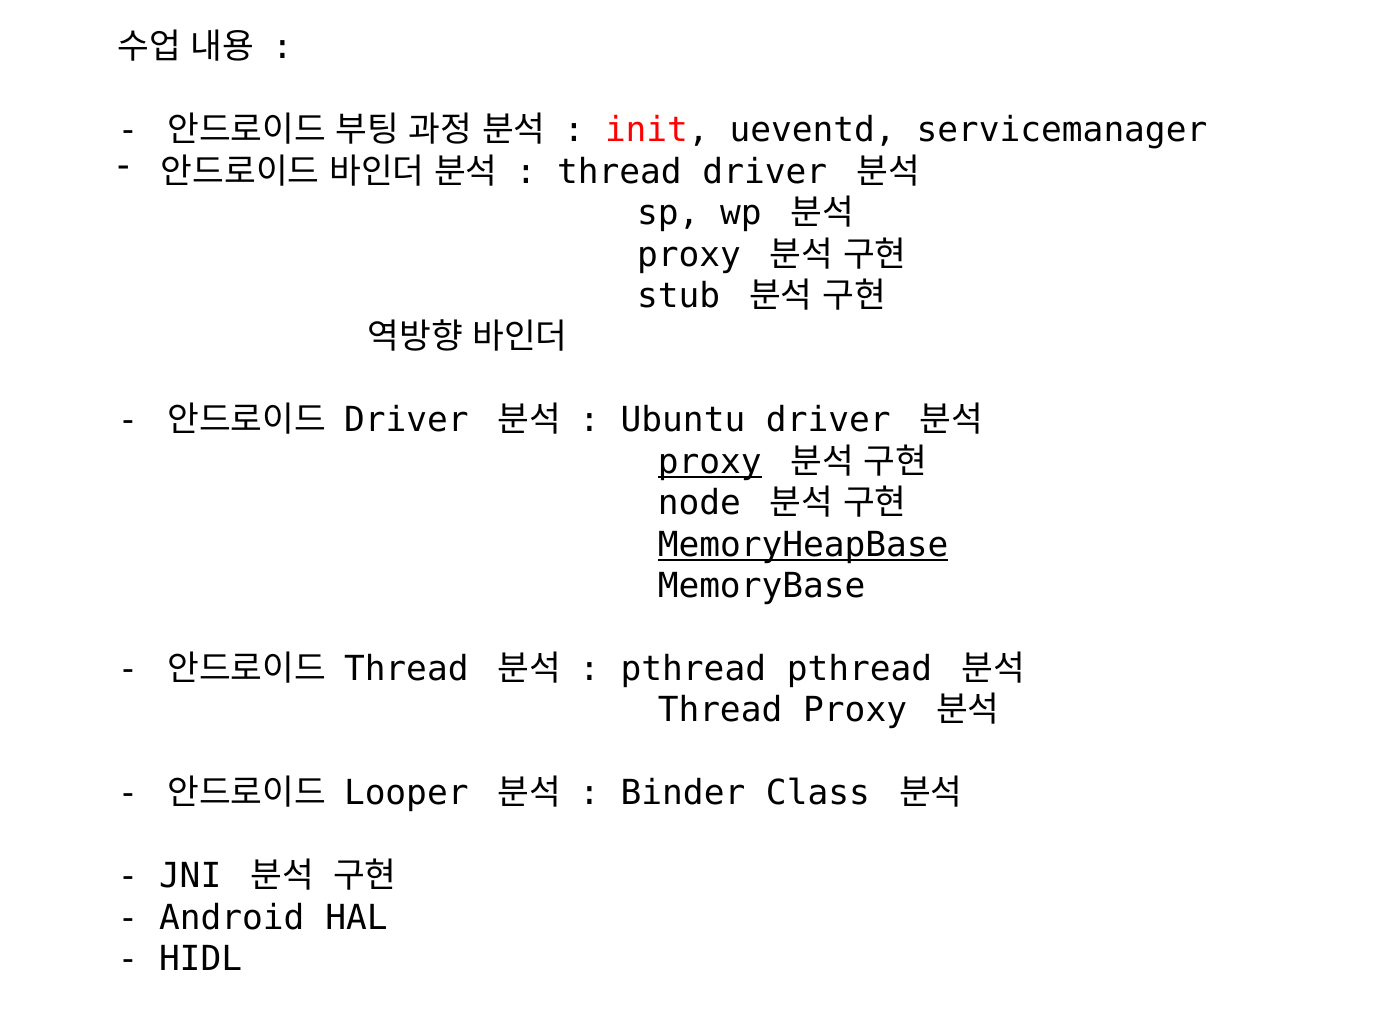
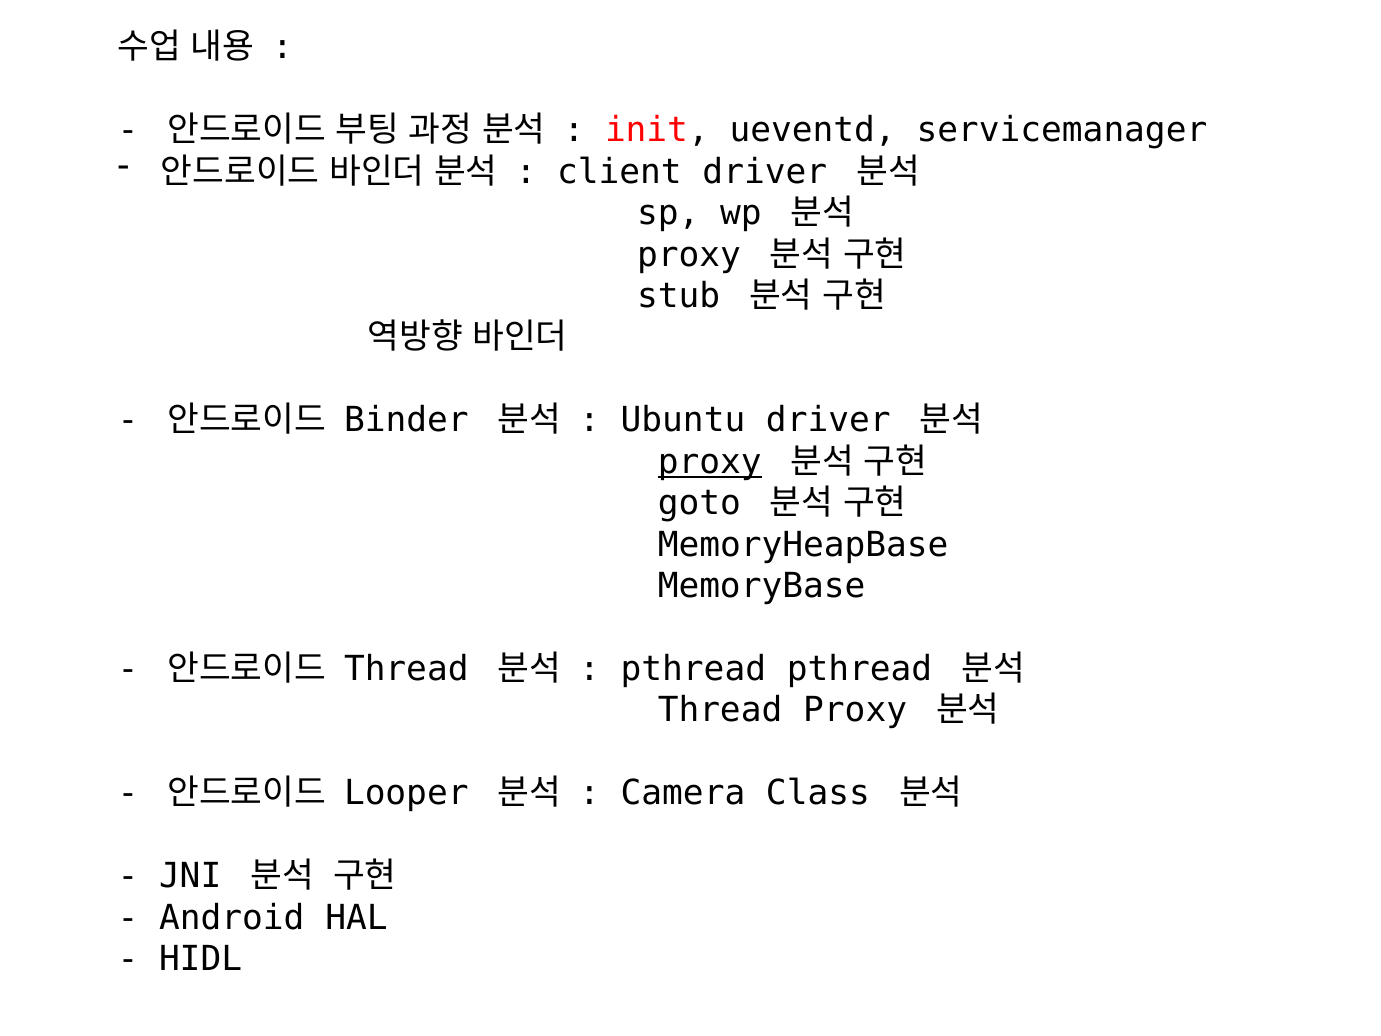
thread: thread -> client (619, 172)
Driver: Driver -> Binder (406, 420)
node: node -> goto (699, 503)
MemoryHeapBase underline: present -> none (803, 545)
Binder: Binder -> Camera (683, 793)
